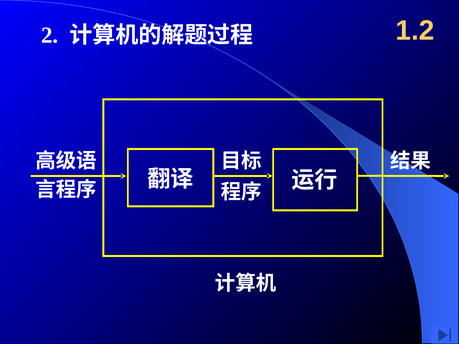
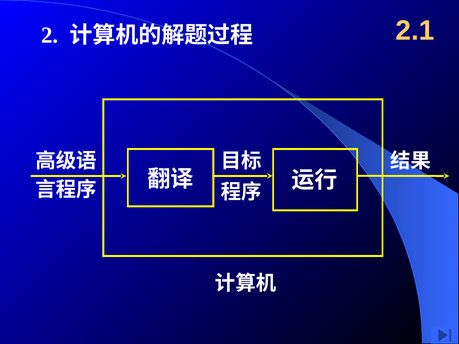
1.2: 1.2 -> 2.1 (415, 31)
